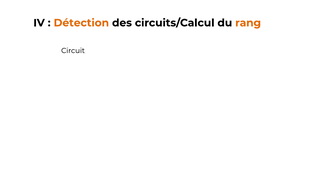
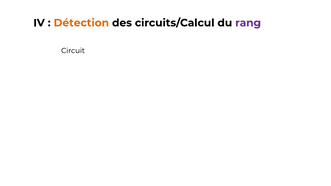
rang colour: orange -> purple (248, 23)
